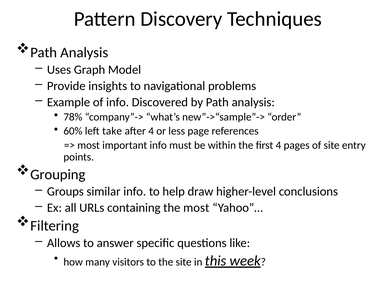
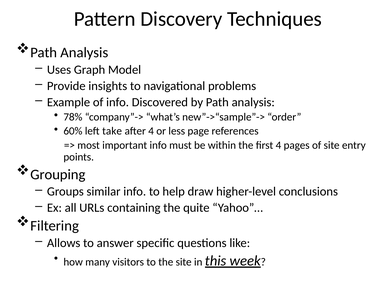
the most: most -> quite (196, 208)
